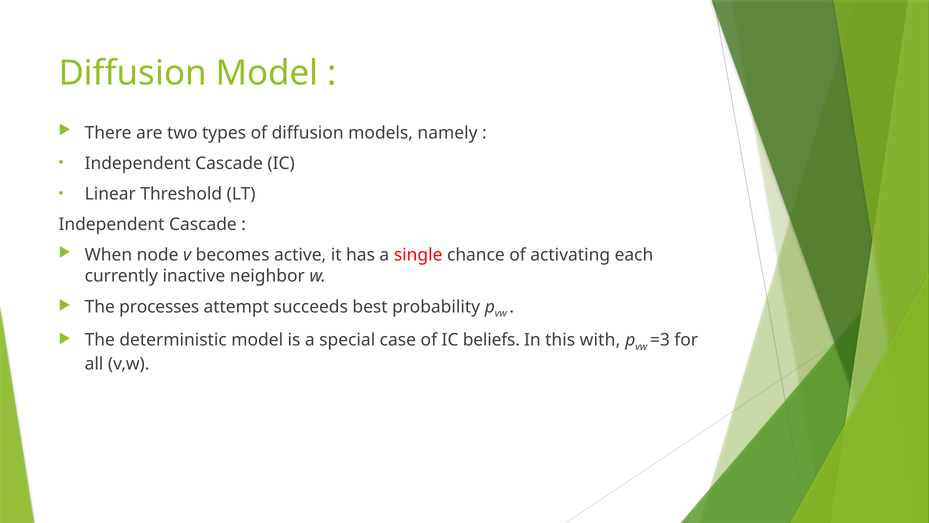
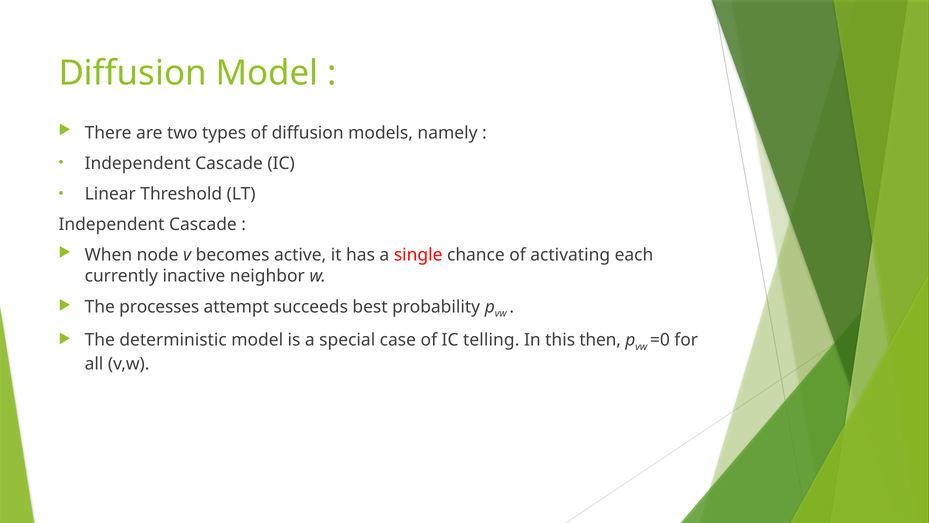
beliefs: beliefs -> telling (491, 340)
with: with -> then (600, 340)
=3: =3 -> =0 (660, 340)
